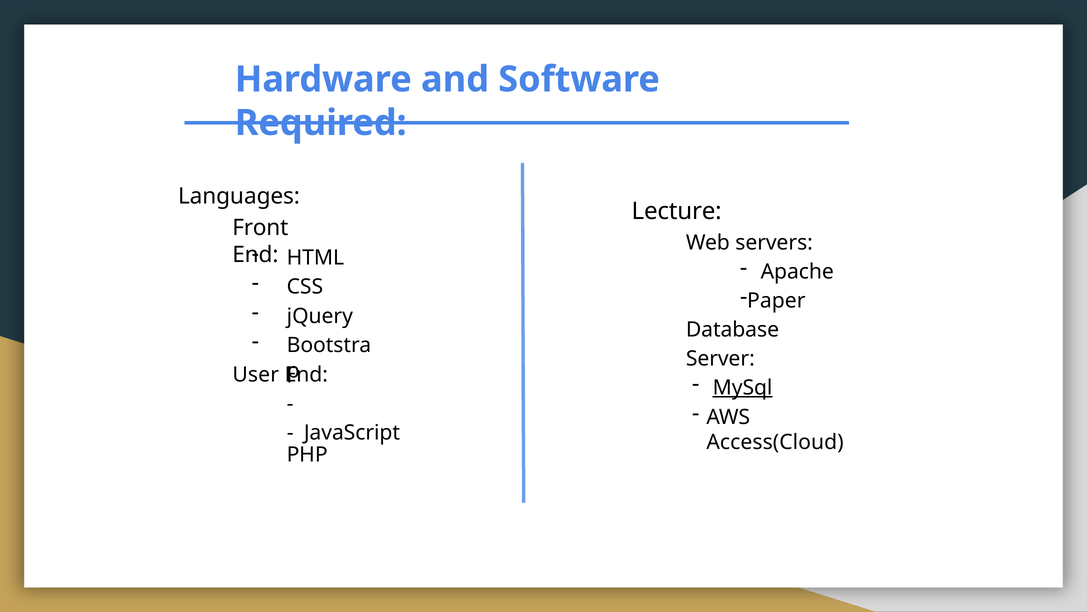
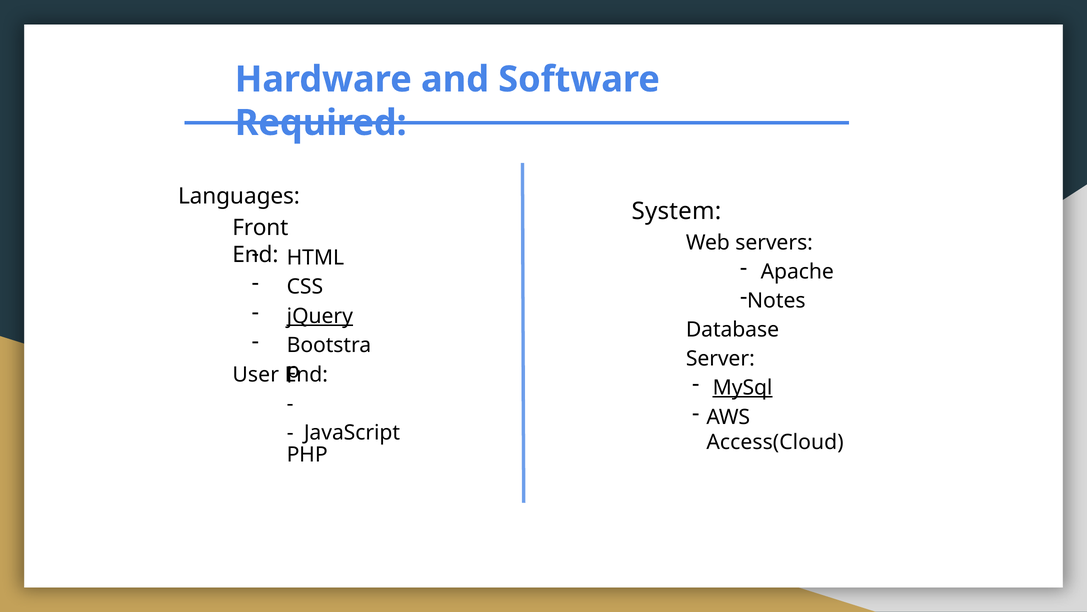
Lecture: Lecture -> System (676, 211)
Paper: Paper -> Notes (776, 300)
jQuery underline: none -> present (320, 316)
